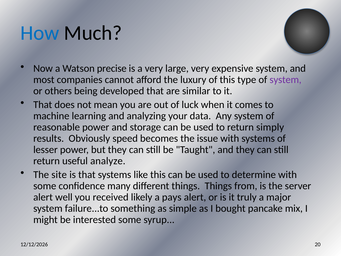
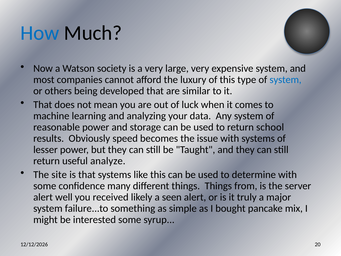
precise: precise -> society (112, 68)
system colour: purple -> blue (286, 80)
simply: simply -> school (270, 127)
pays: pays -> seen (172, 197)
